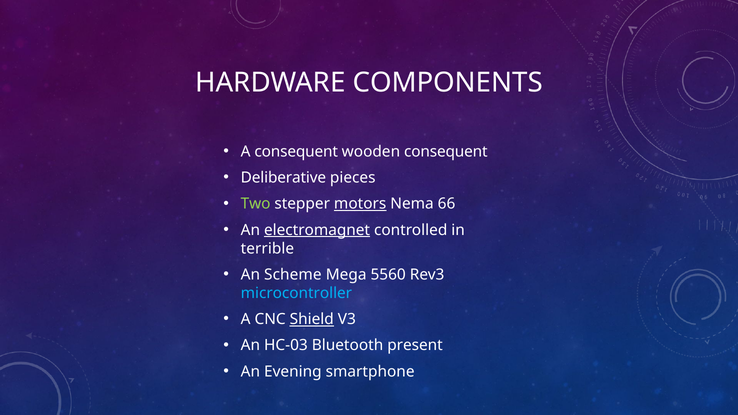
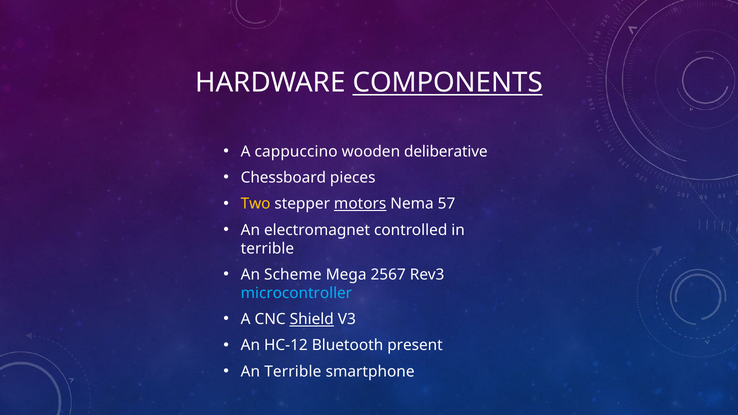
COMPONENTS underline: none -> present (448, 83)
A consequent: consequent -> cappuccino (296, 152)
wooden consequent: consequent -> deliberative (446, 152)
Deliberative: Deliberative -> Chessboard (283, 178)
Two colour: light green -> yellow (256, 204)
66: 66 -> 57 (447, 204)
electromagnet underline: present -> none (317, 230)
5560: 5560 -> 2567 (388, 275)
HC-03: HC-03 -> HC-12 (286, 345)
An Evening: Evening -> Terrible (293, 372)
